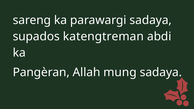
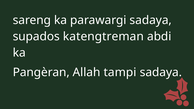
mung: mung -> tampi (120, 72)
